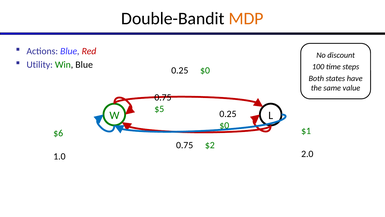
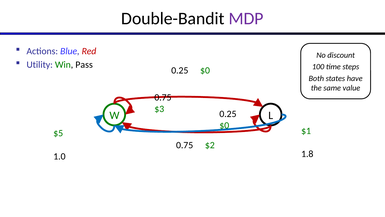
MDP colour: orange -> purple (246, 18)
Win Blue: Blue -> Pass (84, 65)
$5: $5 -> $3 (159, 109)
$6: $6 -> $5 (58, 133)
2.0: 2.0 -> 1.8 (307, 154)
